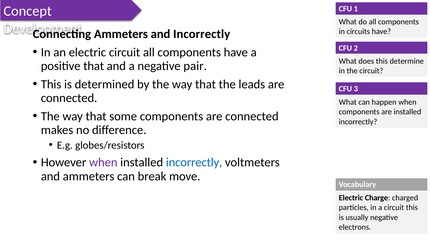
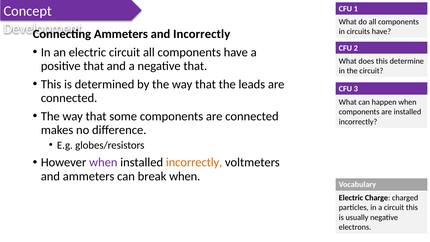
negative pair: pair -> that (195, 66)
incorrectly colour: blue -> orange (194, 162)
break move: move -> when (185, 176)
